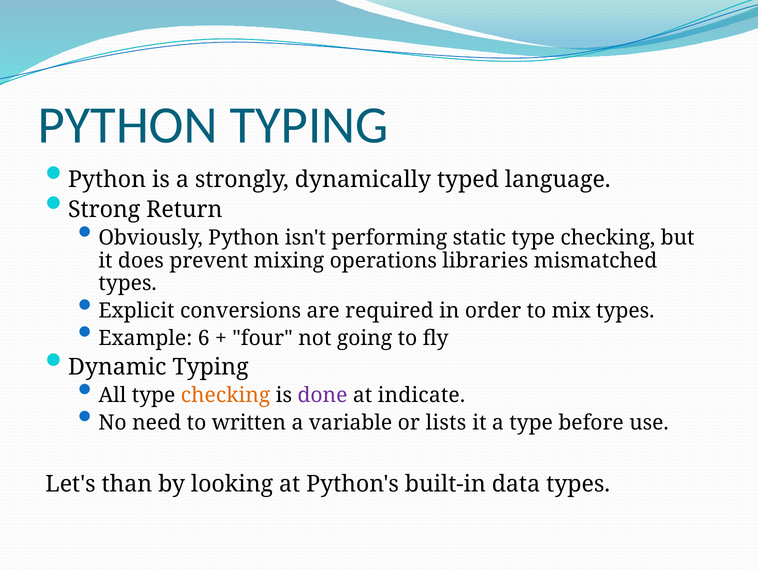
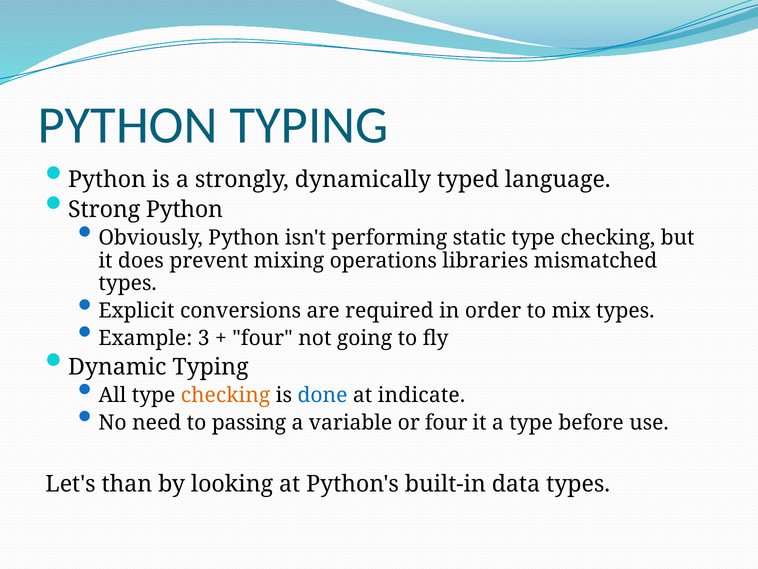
Strong Return: Return -> Python (184, 210)
6: 6 -> 3 (204, 338)
done colour: purple -> blue (323, 395)
written: written -> passing (249, 422)
or lists: lists -> four (446, 422)
